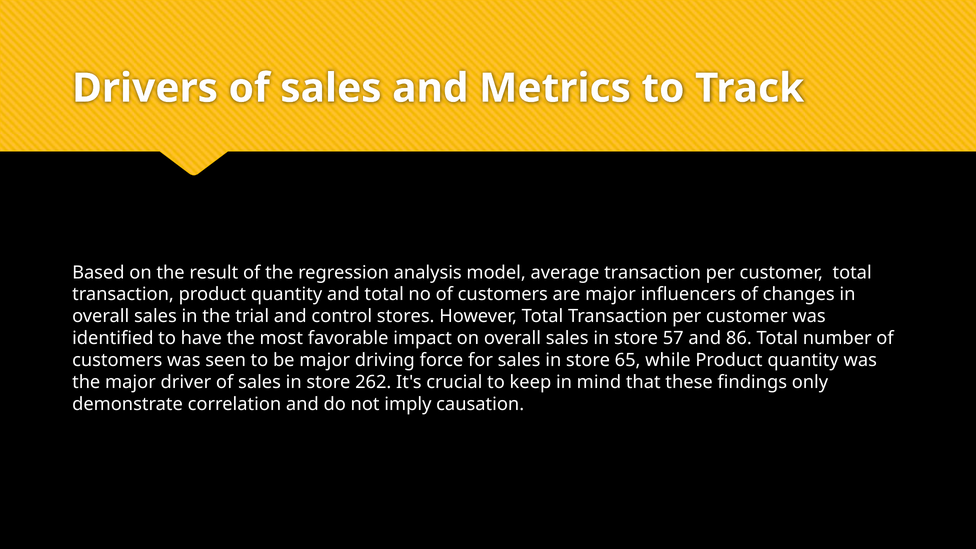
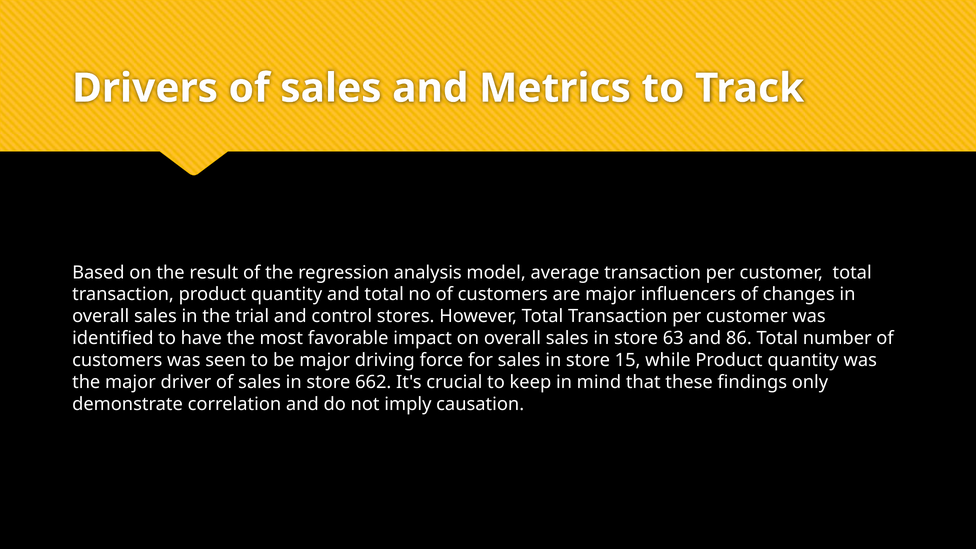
57: 57 -> 63 (673, 338)
65: 65 -> 15 (628, 360)
262: 262 -> 662 (373, 382)
